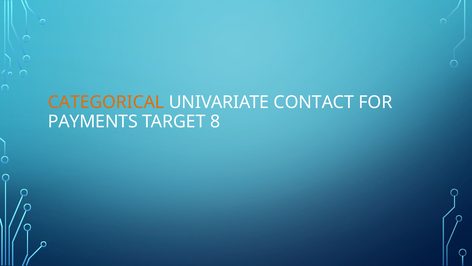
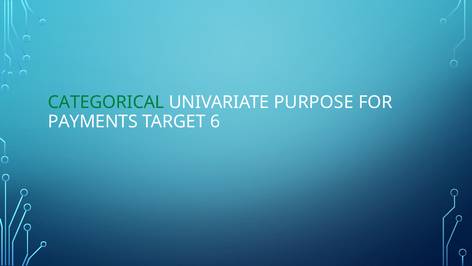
CATEGORICAL colour: orange -> green (106, 102)
CONTACT: CONTACT -> PURPOSE (314, 102)
8: 8 -> 6 (215, 121)
